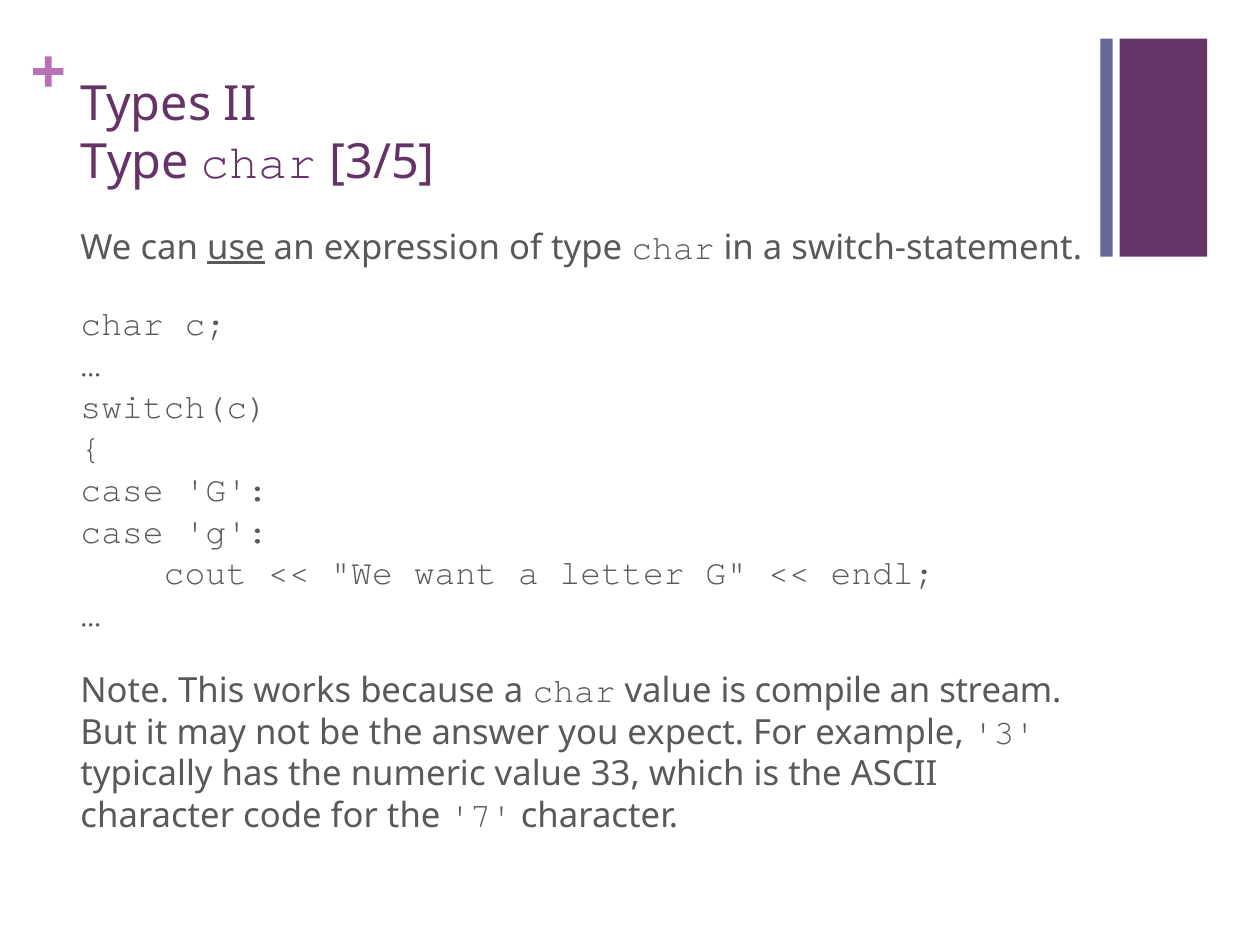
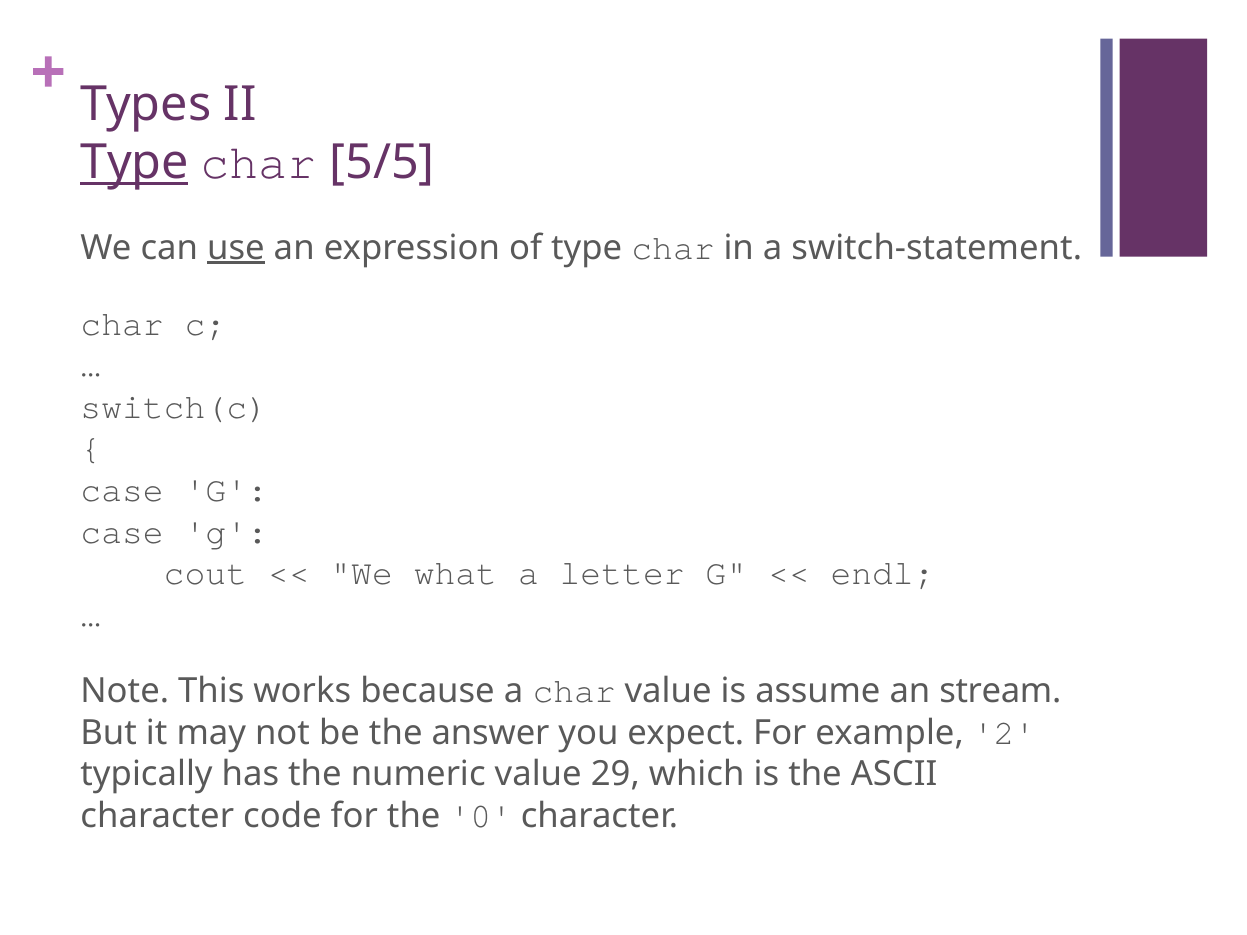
Type underline: none -> present (134, 163)
3/5: 3/5 -> 5/5 (382, 163)
want: want -> what (455, 573)
compile: compile -> assume (818, 691)
3: 3 -> 2 (1004, 733)
33: 33 -> 29 (615, 774)
7: 7 -> 0 (481, 816)
